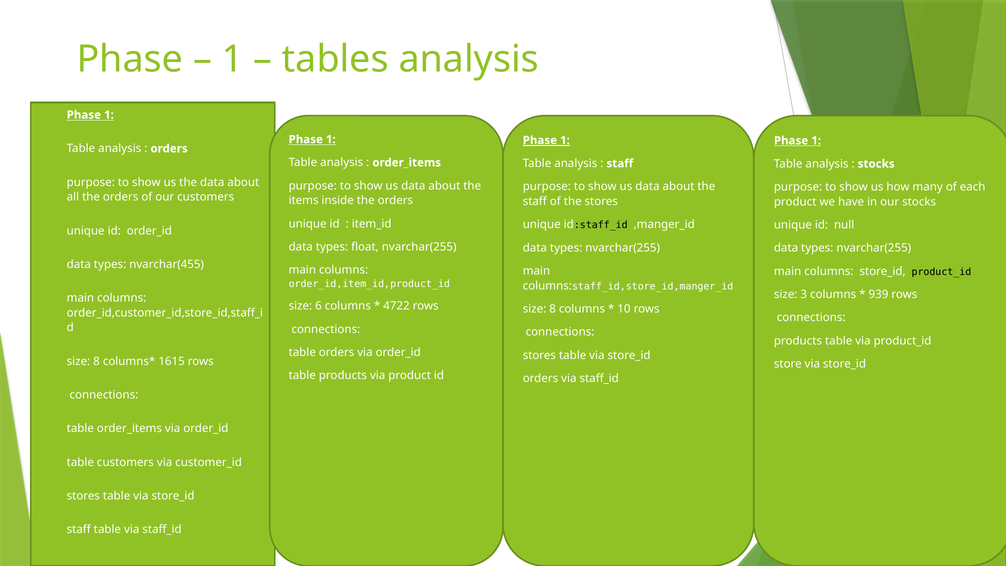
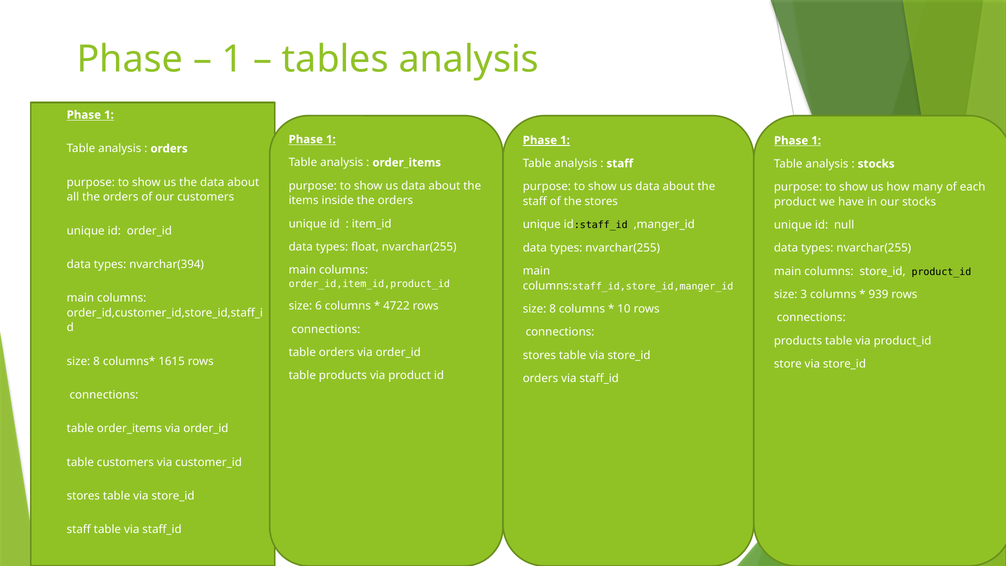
nvarchar(455: nvarchar(455 -> nvarchar(394 (167, 264)
